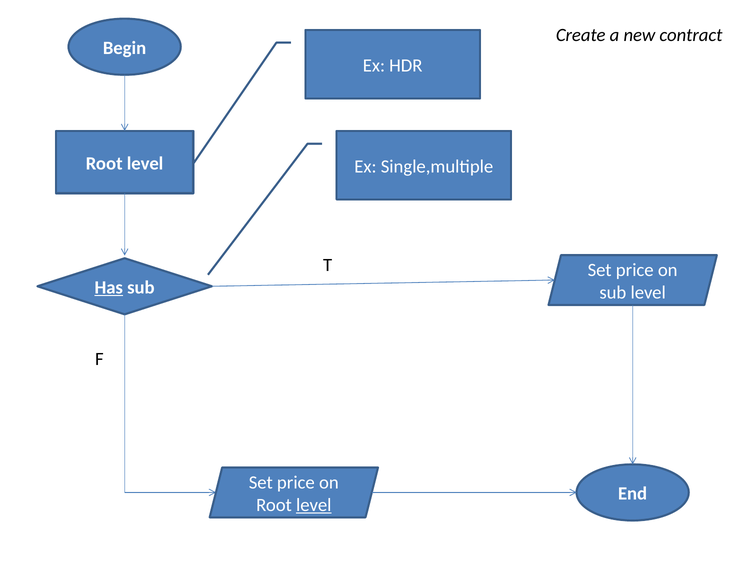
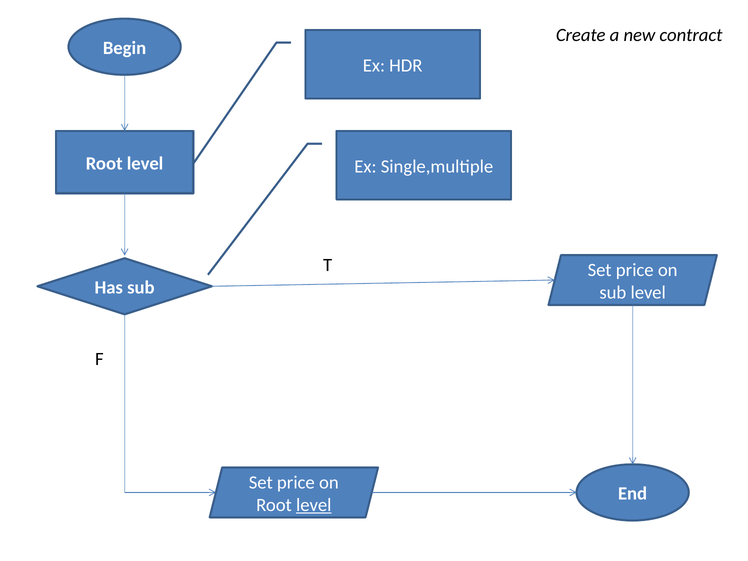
Has underline: present -> none (109, 288)
